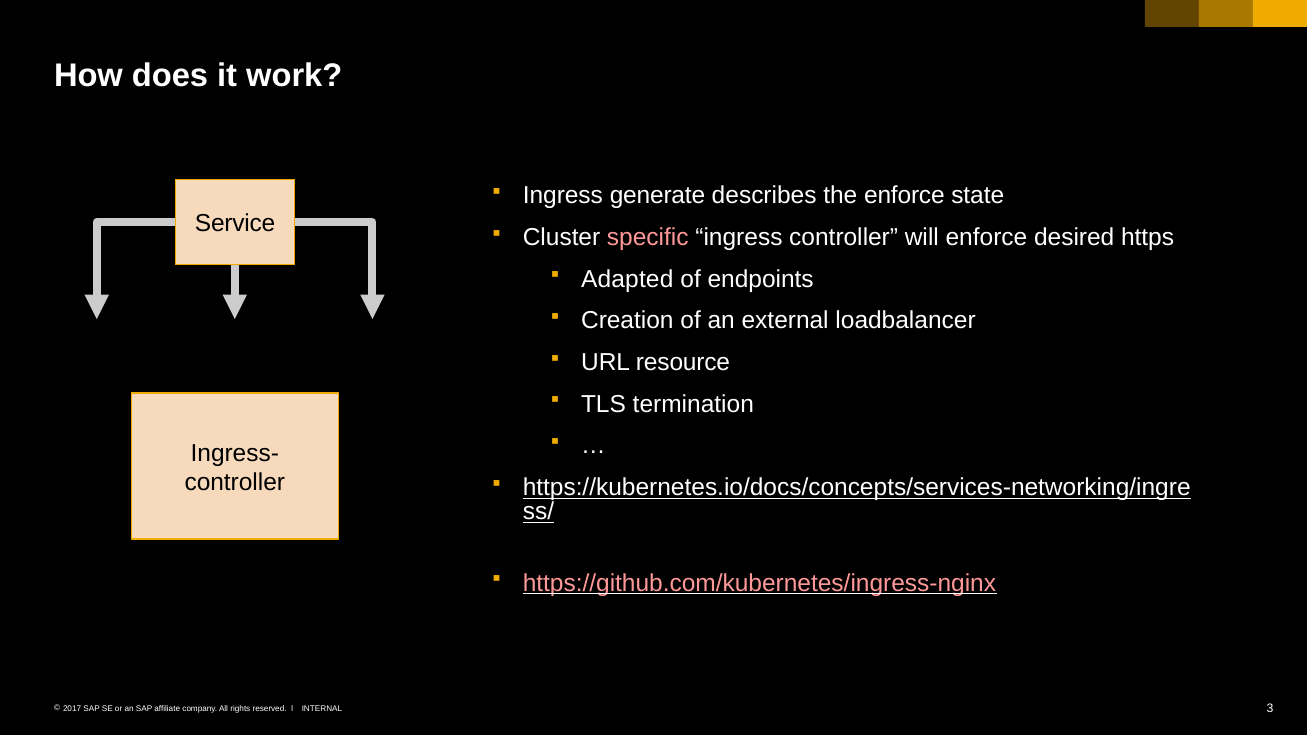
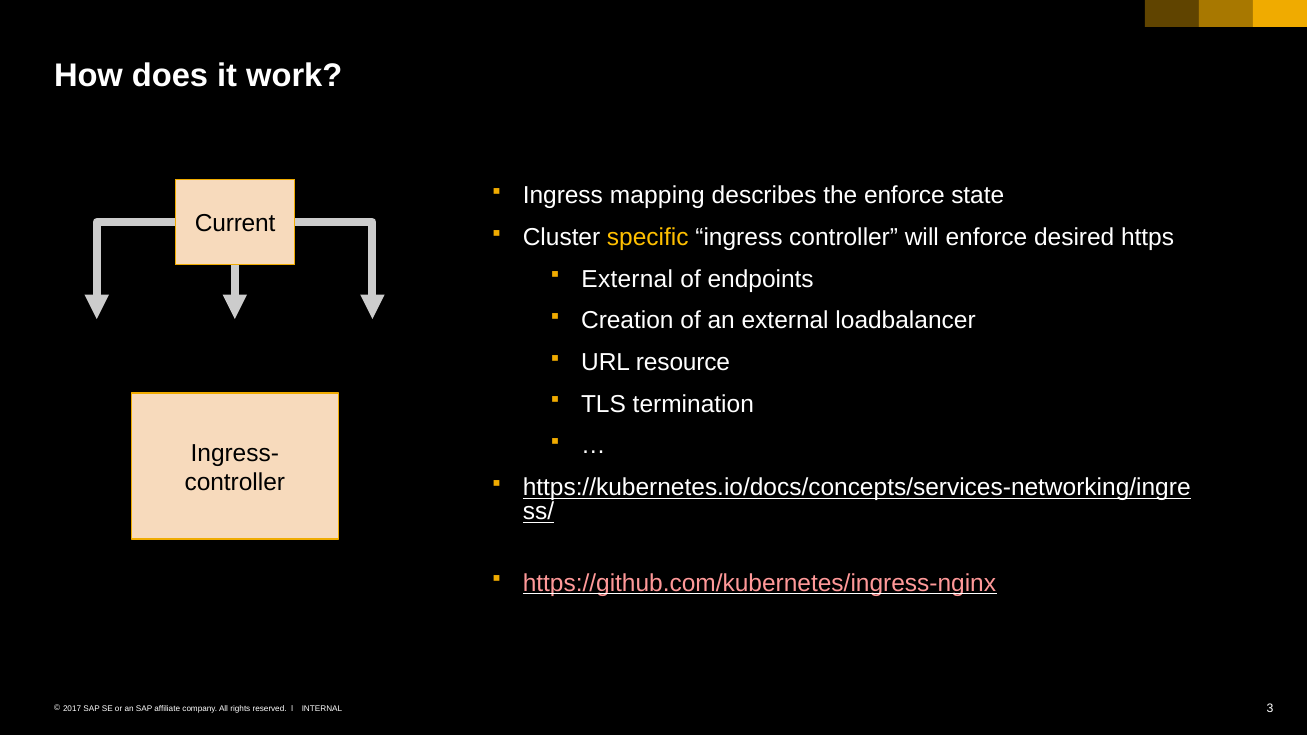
generate: generate -> mapping (657, 196)
Service: Service -> Current (235, 224)
specific colour: pink -> yellow (648, 237)
Adapted: Adapted -> External (627, 279)
